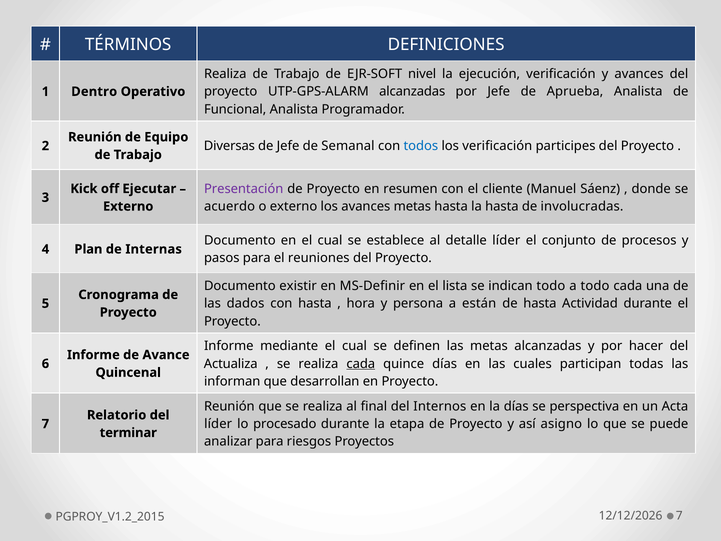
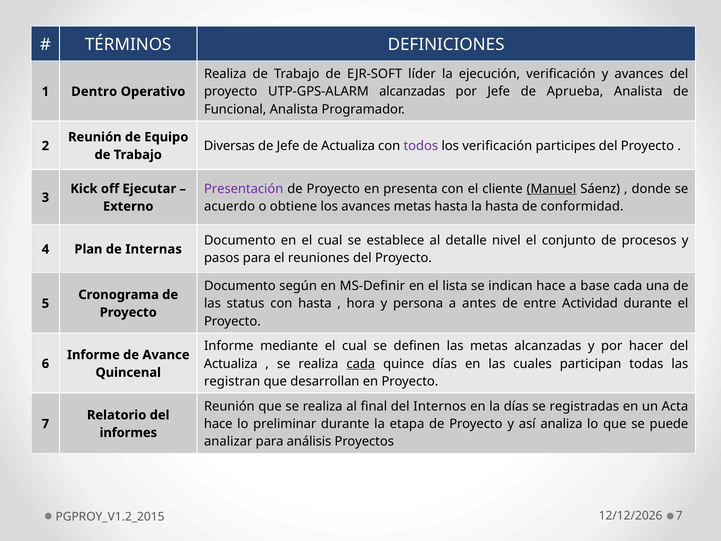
nivel: nivel -> líder (422, 74)
de Semanal: Semanal -> Actualiza (348, 146)
todos colour: blue -> purple (421, 146)
resumen: resumen -> presenta (410, 189)
Manuel underline: none -> present (551, 189)
o externo: externo -> obtiene (293, 206)
involucradas: involucradas -> conformidad (582, 206)
detalle líder: líder -> nivel (506, 240)
existir: existir -> según (298, 286)
indican todo: todo -> hace (551, 286)
a todo: todo -> base (595, 286)
dados: dados -> status (246, 303)
están: están -> antes (479, 303)
de hasta: hasta -> entre (540, 303)
informan: informan -> registran (232, 381)
perspectiva: perspectiva -> registradas (584, 406)
líder: líder -> hace (218, 424)
procesado: procesado -> preliminar (285, 424)
asigno: asigno -> analiza (561, 424)
terminar: terminar -> informes (128, 433)
riesgos: riesgos -> análisis (309, 441)
